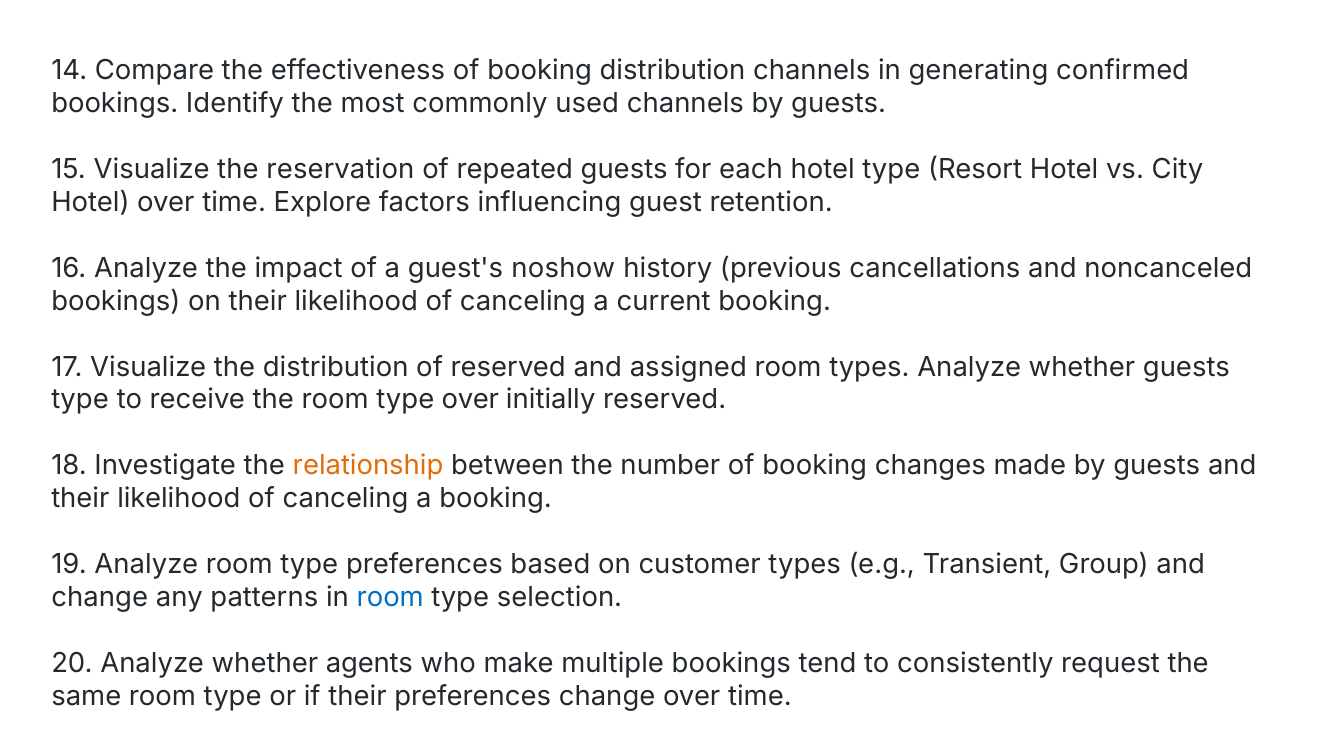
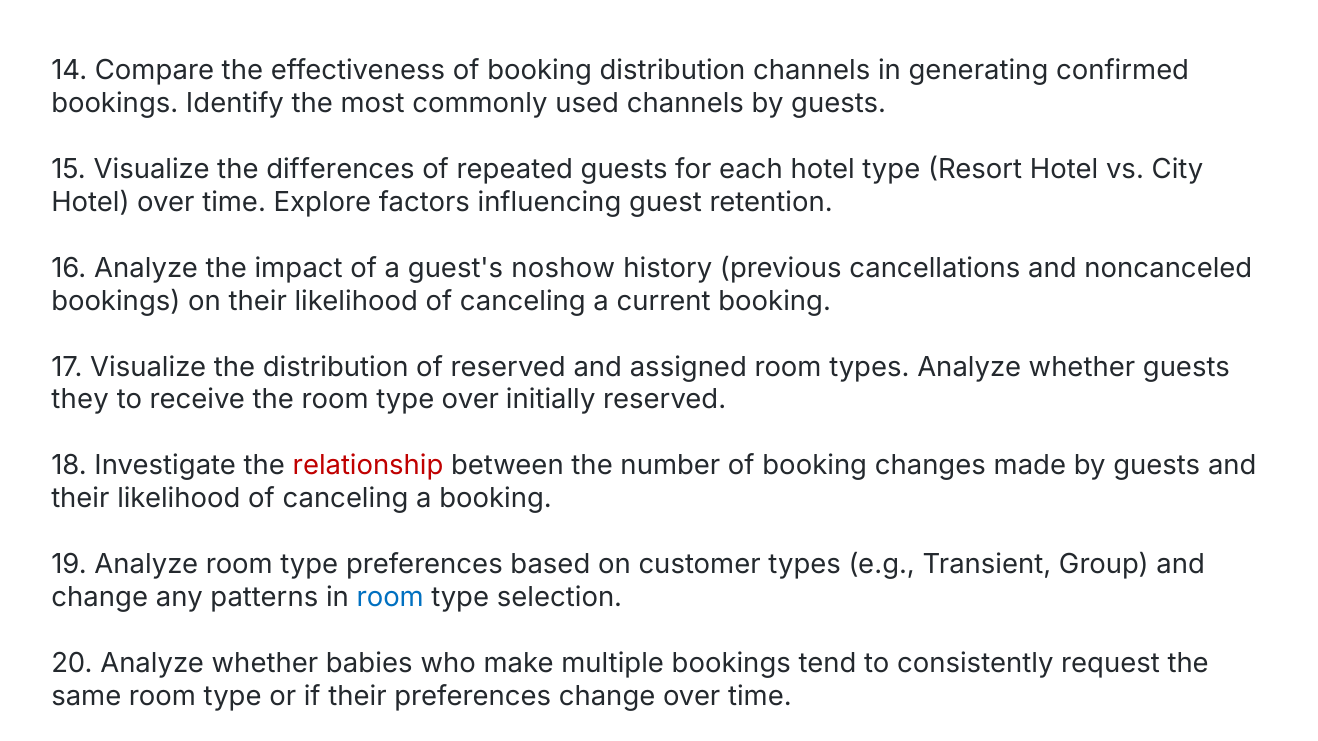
reservation: reservation -> differences (340, 169)
type: type -> they (80, 400)
relationship colour: orange -> red (368, 466)
agents: agents -> babies (369, 664)
